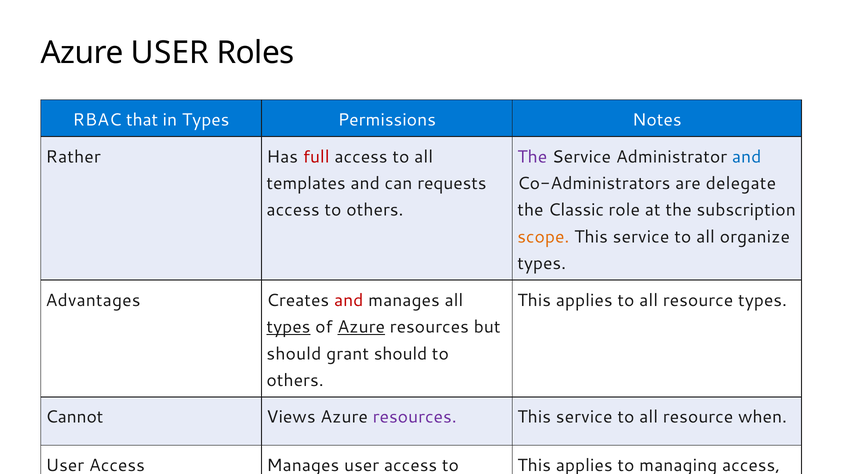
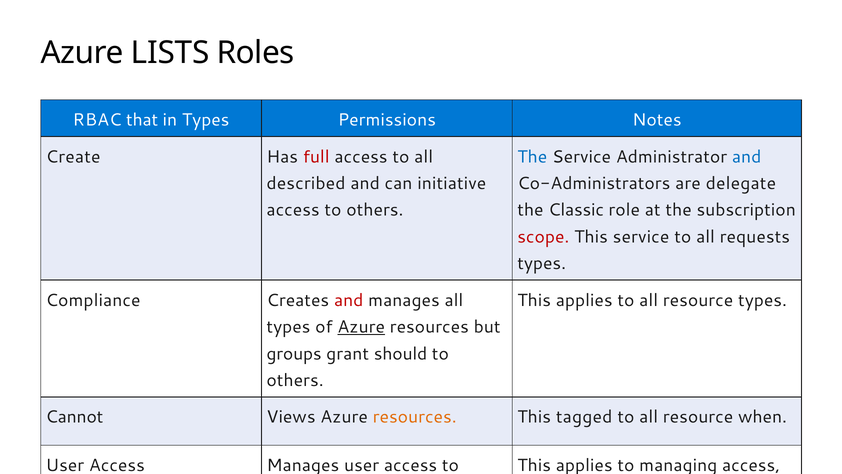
Azure USER: USER -> LISTS (170, 53)
Rather: Rather -> Create (73, 157)
The colour: purple -> blue (532, 157)
templates: templates -> described (306, 183)
requests: requests -> initiative (452, 183)
scope colour: orange -> red (543, 237)
organize: organize -> requests (755, 237)
Advantages: Advantages -> Compliance (93, 300)
types underline: present -> none (288, 327)
should: should -> groups (294, 353)
resources colour: purple -> orange (415, 417)
service: service -> tagged (584, 417)
